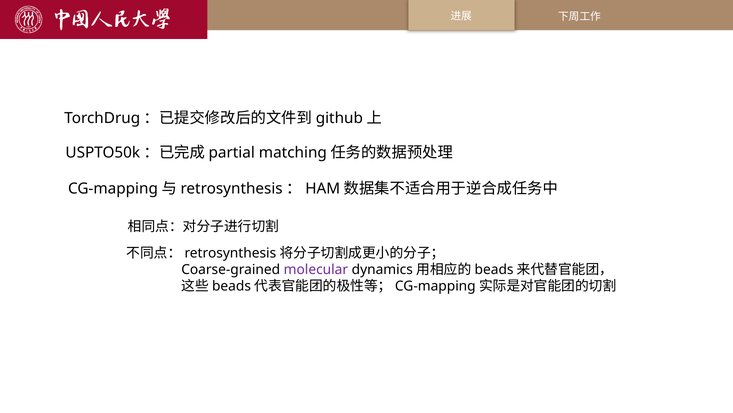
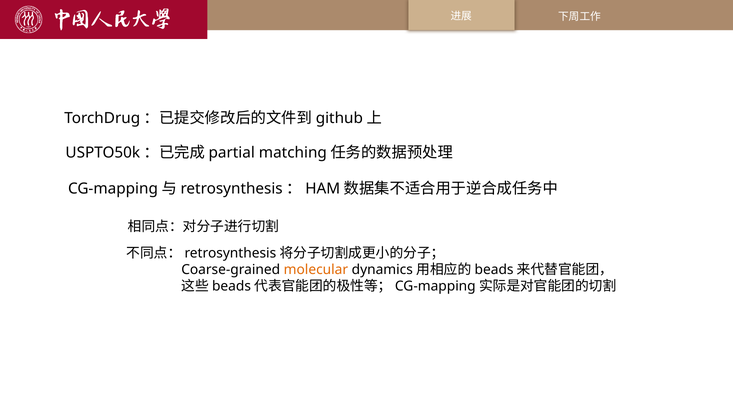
molecular colour: purple -> orange (316, 269)
